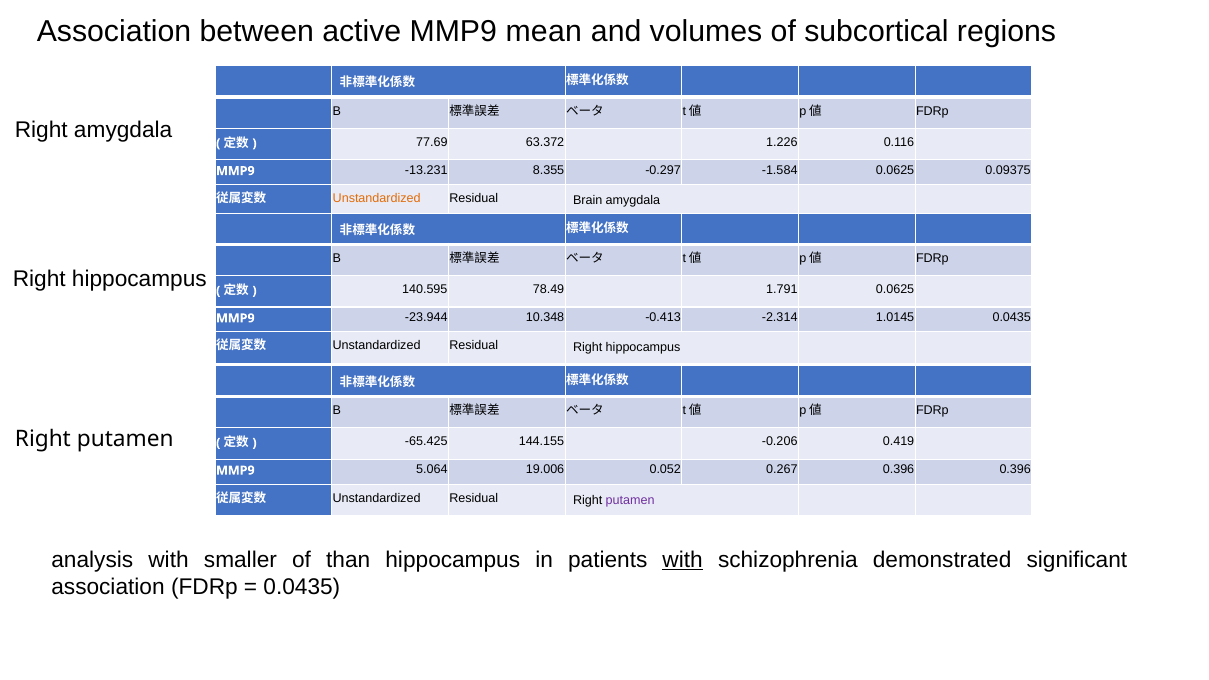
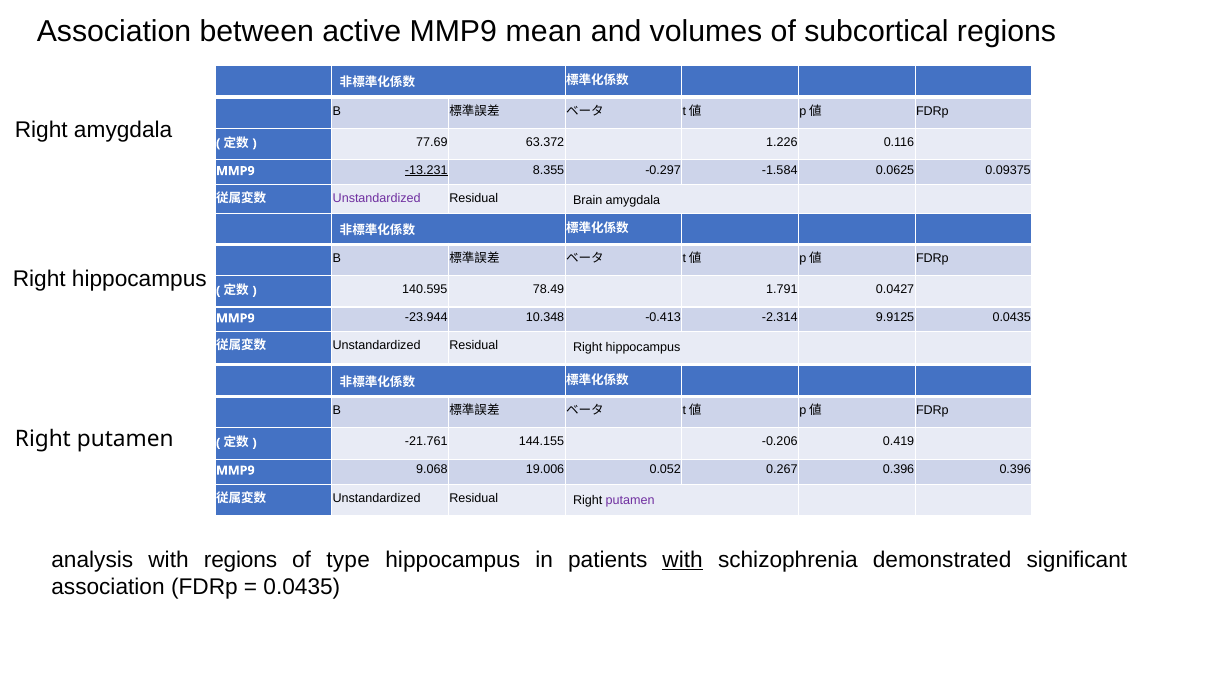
-13.231 underline: none -> present (426, 170)
Unstandardized colour: orange -> purple (377, 198)
1.791 0.0625: 0.0625 -> 0.0427 (895, 290)
1.0145: 1.0145 -> 9.9125 (895, 318)
-65.425: -65.425 -> -21.761 (426, 442)
5.064: 5.064 -> 9.068 (432, 470)
with smaller: smaller -> regions (241, 560)
than: than -> type (348, 560)
